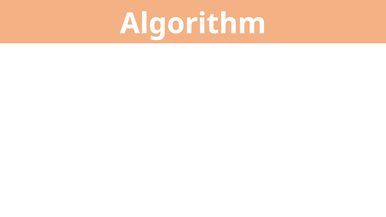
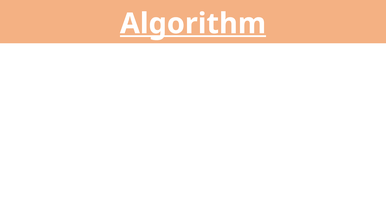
Algorithm underline: none -> present (193, 24)
